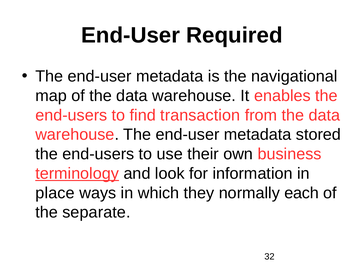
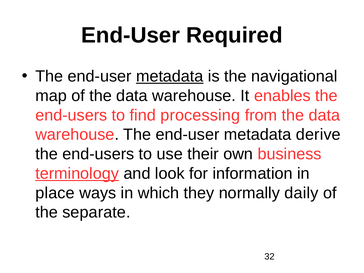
metadata underline: none -> present (170, 76)
transaction: transaction -> processing (200, 115)
stored: stored -> derive (318, 135)
each: each -> daily (301, 193)
